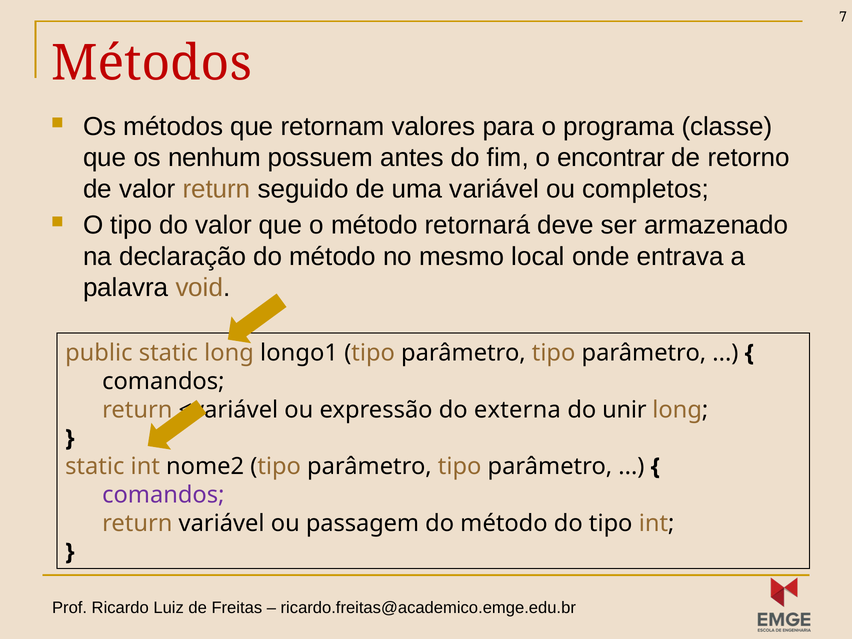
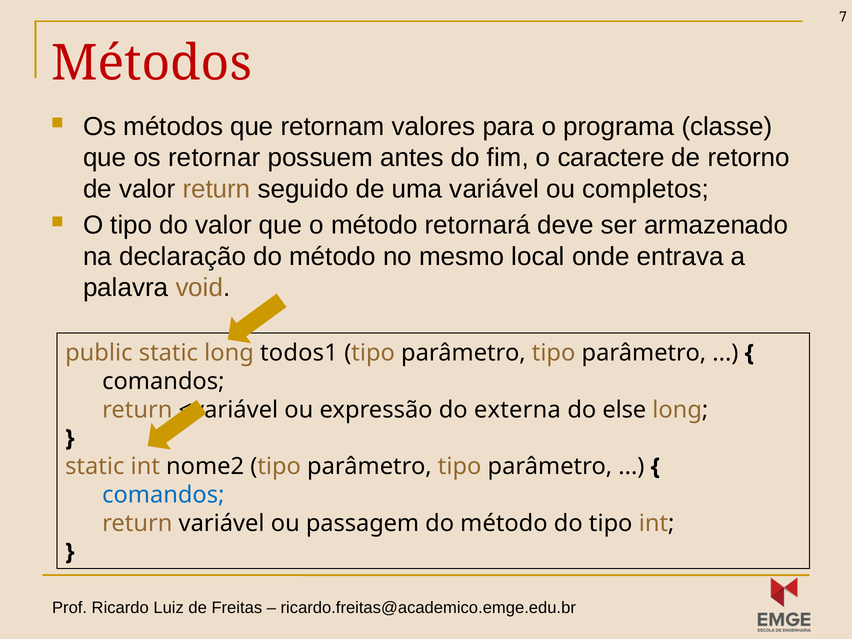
nenhum: nenhum -> retornar (214, 158)
encontrar: encontrar -> caractere (611, 158)
longo1: longo1 -> todos1 (299, 353)
unir: unir -> else (624, 410)
comandos colour: purple -> blue (163, 495)
